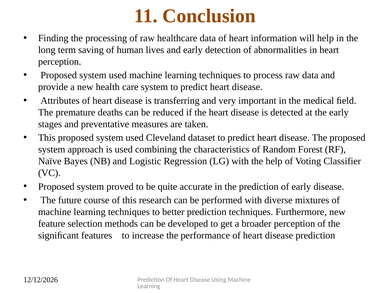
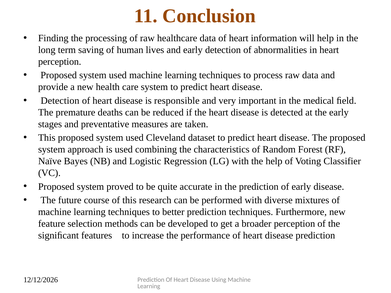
Attributes: Attributes -> Detection (60, 101)
transferring: transferring -> responsible (177, 101)
